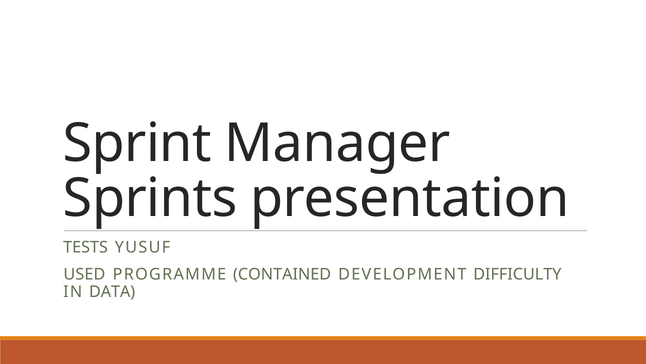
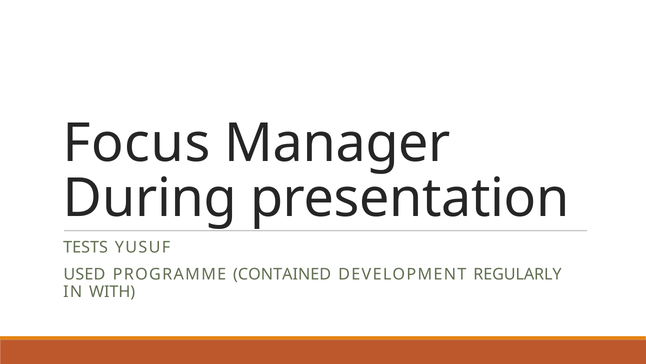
Sprint: Sprint -> Focus (137, 143)
Sprints: Sprints -> During (150, 198)
DIFFICULTY: DIFFICULTY -> REGULARLY (517, 274)
DATA: DATA -> WITH (112, 291)
